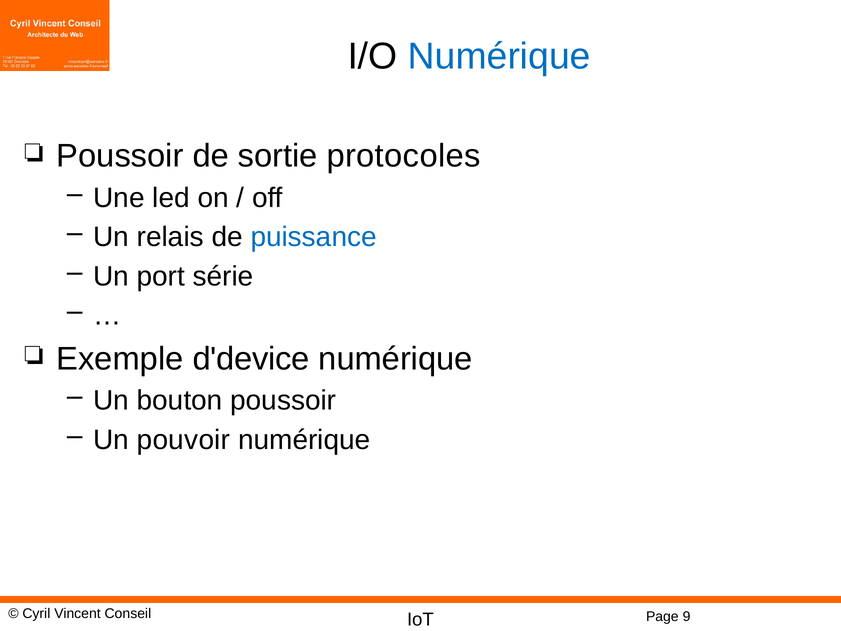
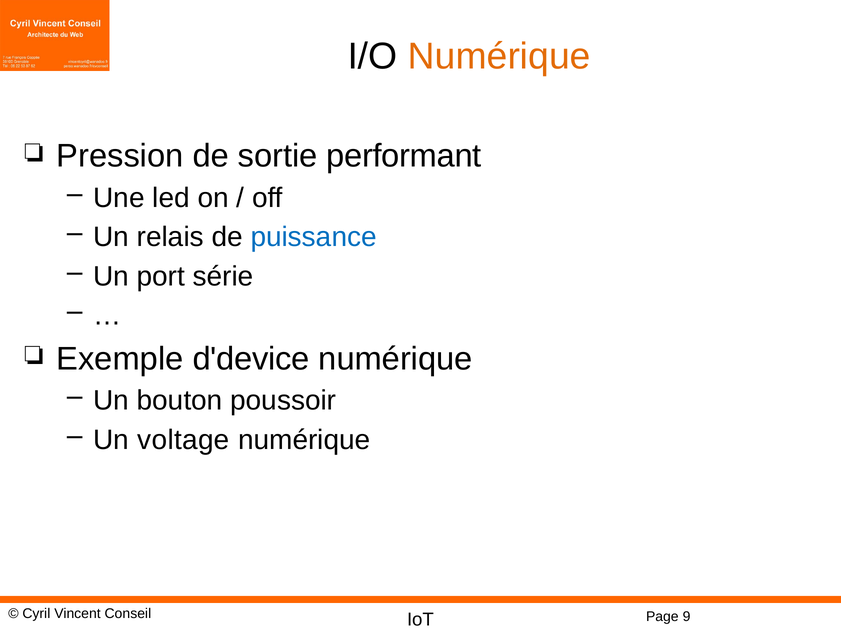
Numérique colour: blue -> orange (499, 56)
Poussoir: Poussoir -> Pression (120, 156)
protocoles: protocoles -> performant (404, 156)
pouvoir: pouvoir -> voltage (183, 440)
